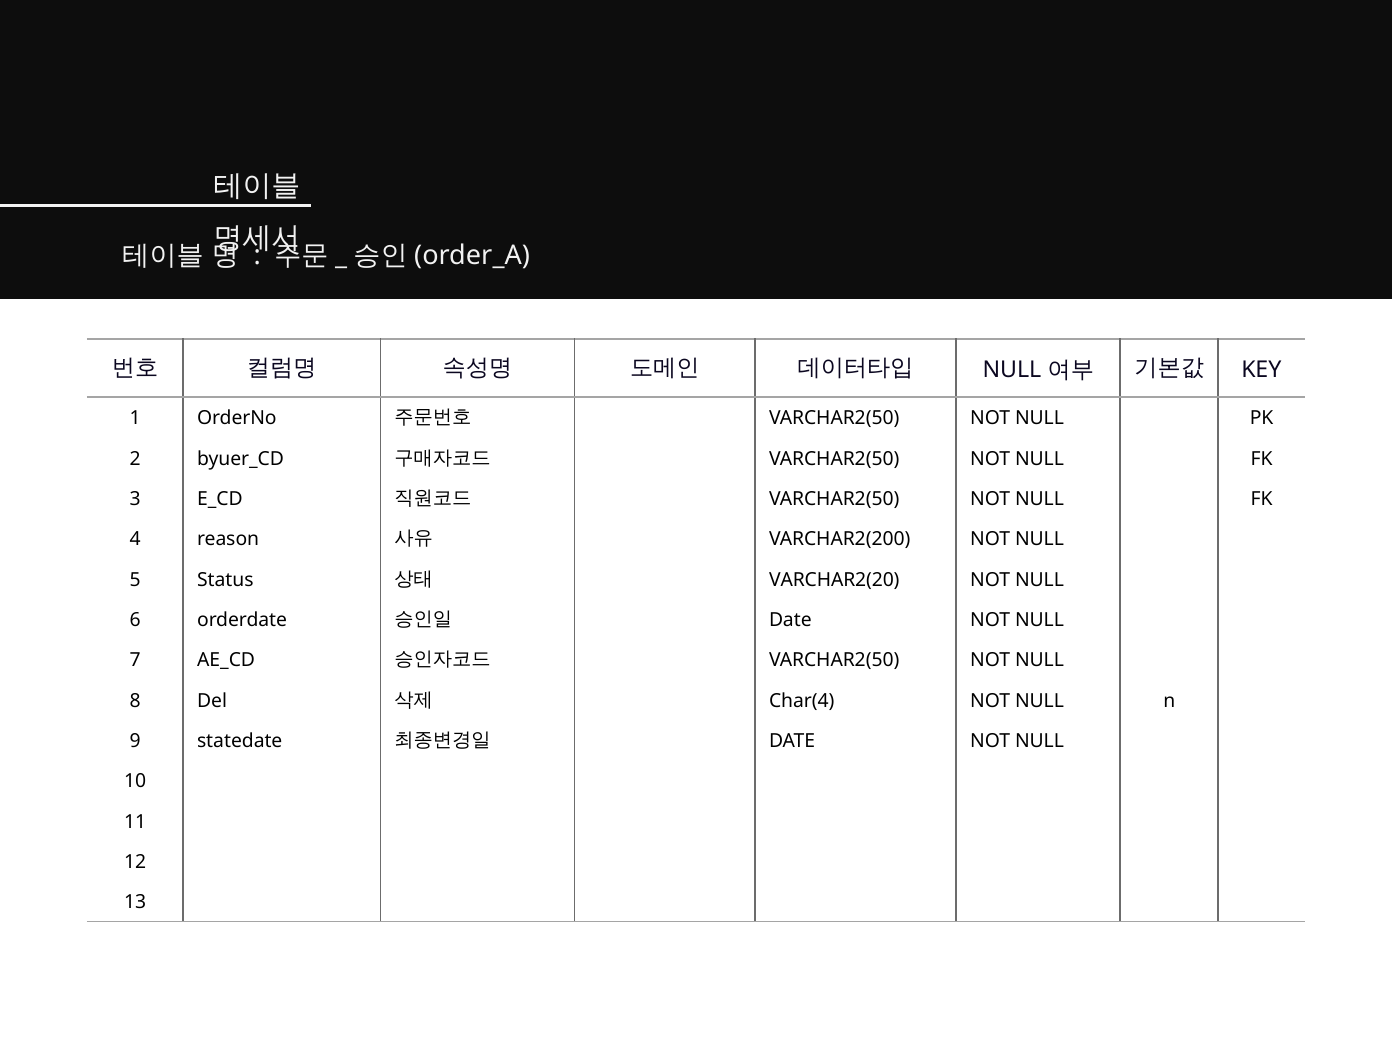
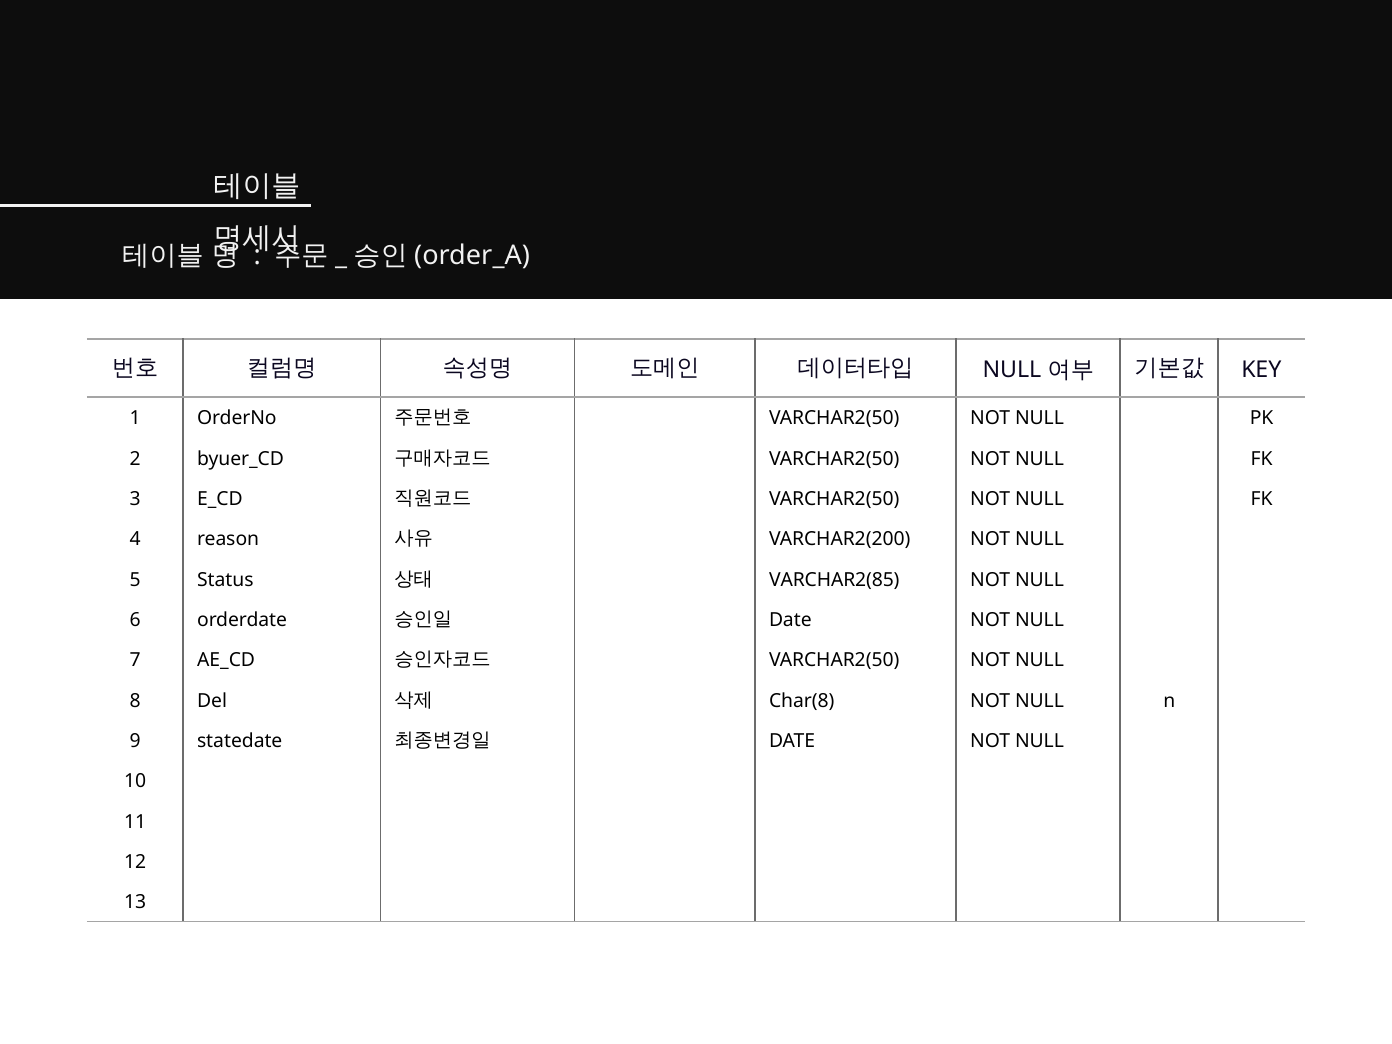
VARCHAR2(20: VARCHAR2(20 -> VARCHAR2(85 (834, 580)
Char(4: Char(4 -> Char(8 (802, 701)
